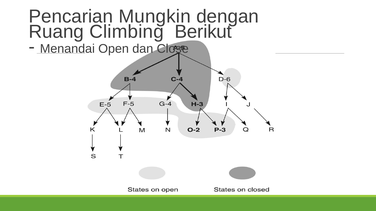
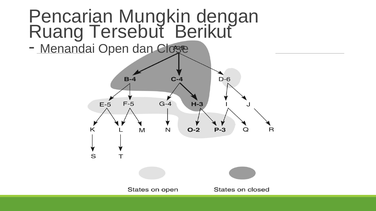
Climbing: Climbing -> Tersebut (127, 32)
